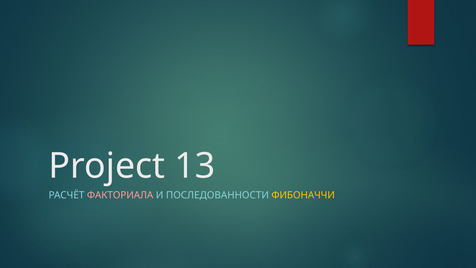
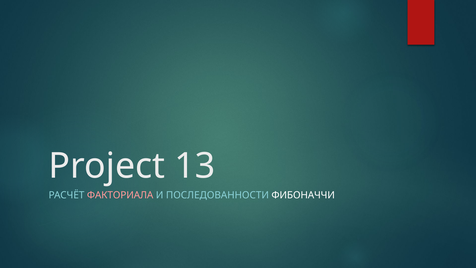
ФИБОНАЧЧИ colour: yellow -> white (303, 195)
